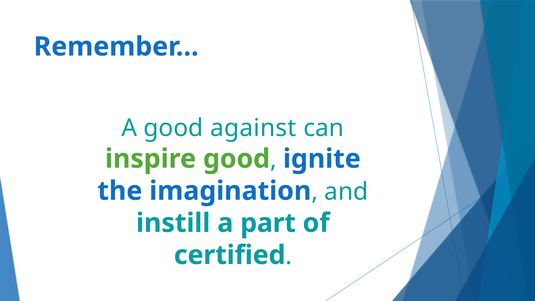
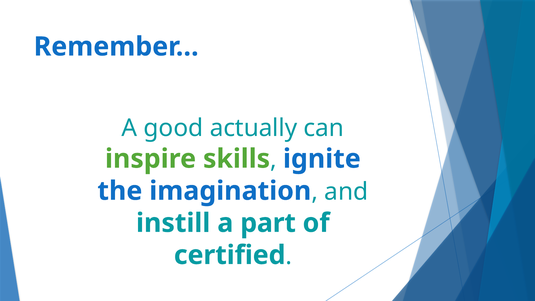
against: against -> actually (253, 128)
inspire good: good -> skills (237, 159)
